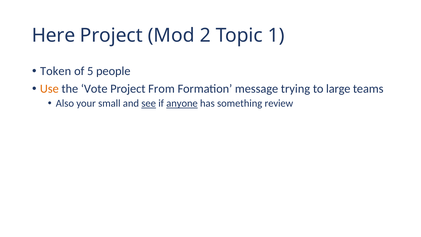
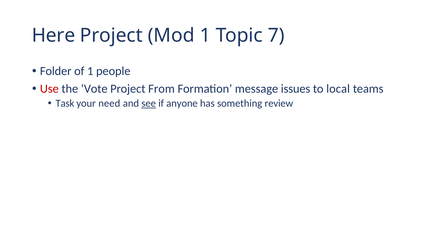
Mod 2: 2 -> 1 (205, 35)
1: 1 -> 7 (276, 35)
Token: Token -> Folder (56, 71)
of 5: 5 -> 1 (90, 71)
Use colour: orange -> red (49, 89)
trying: trying -> issues (296, 89)
large: large -> local (338, 89)
Also: Also -> Task (65, 103)
small: small -> need (109, 103)
anyone underline: present -> none (182, 103)
